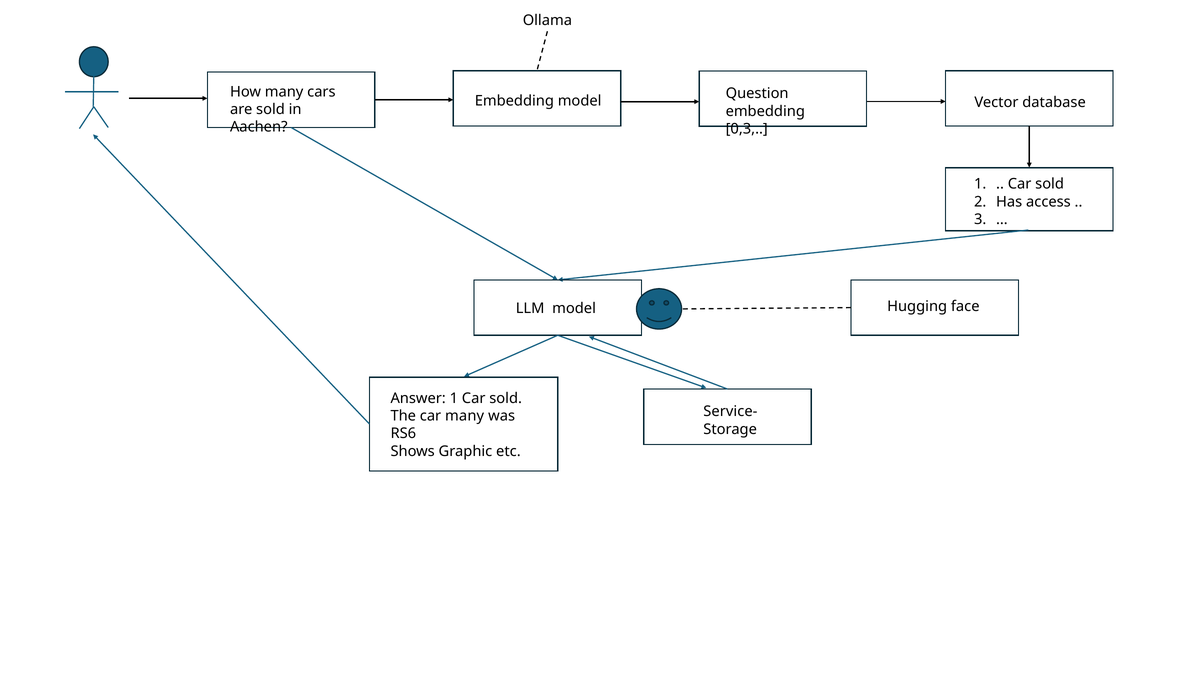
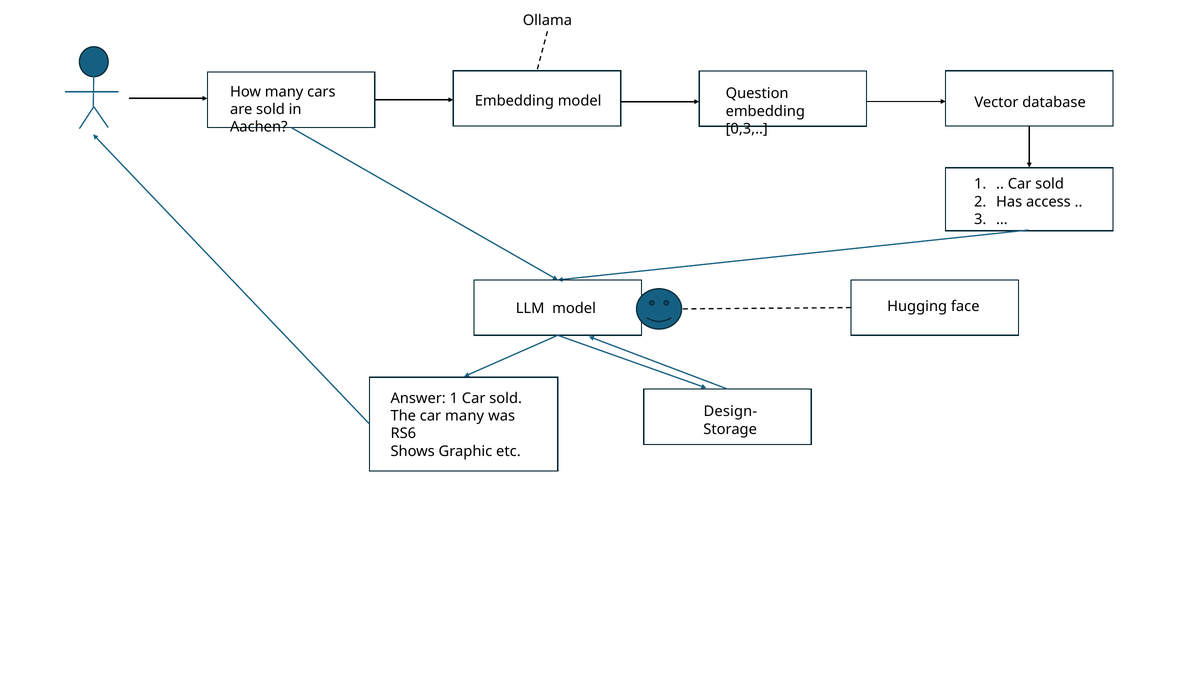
Service-: Service- -> Design- (730, 411)
